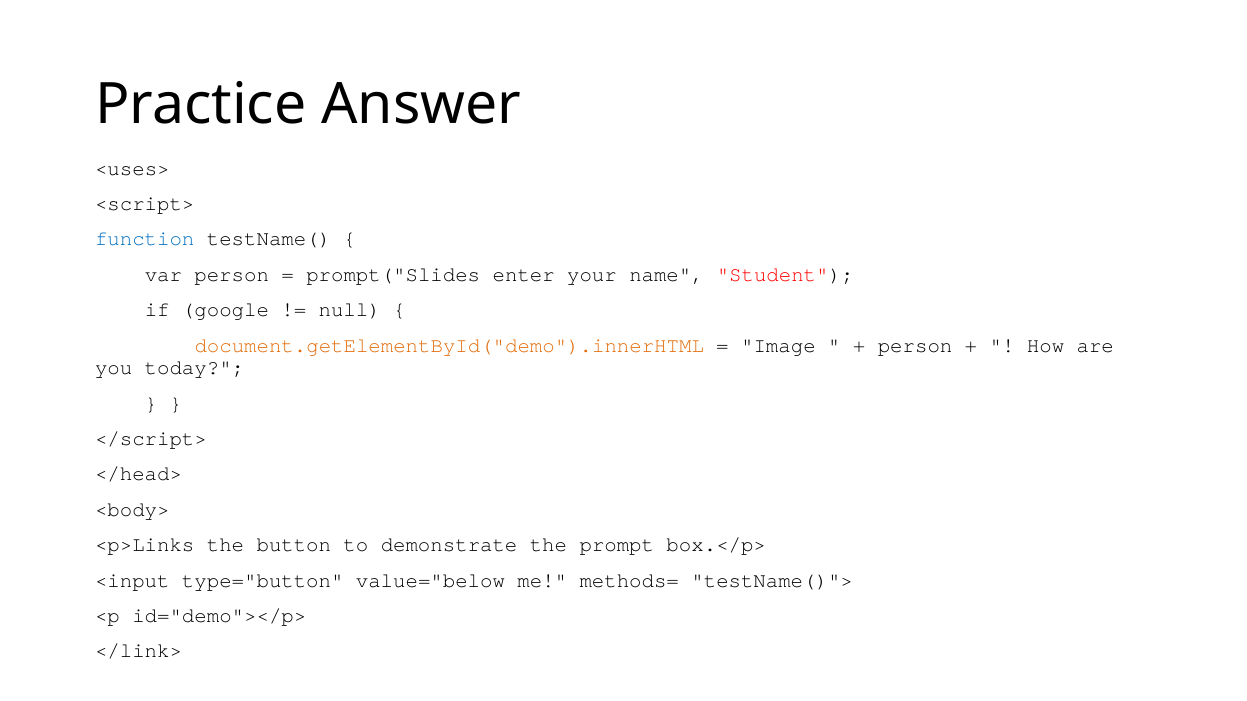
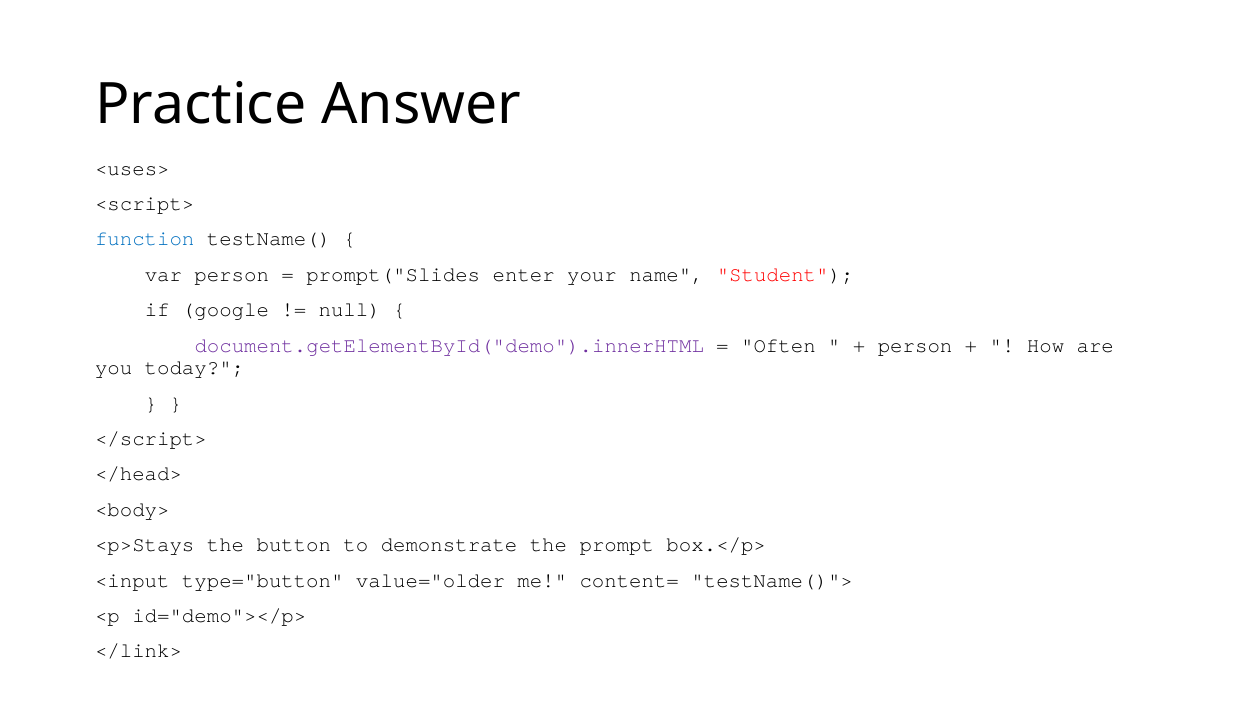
document.getElementById("demo").innerHTML colour: orange -> purple (449, 346)
Image: Image -> Often (778, 346)
<p>Links: <p>Links -> <p>Stays (145, 545)
value="below: value="below -> value="older (430, 581)
methods=: methods= -> content= (629, 581)
